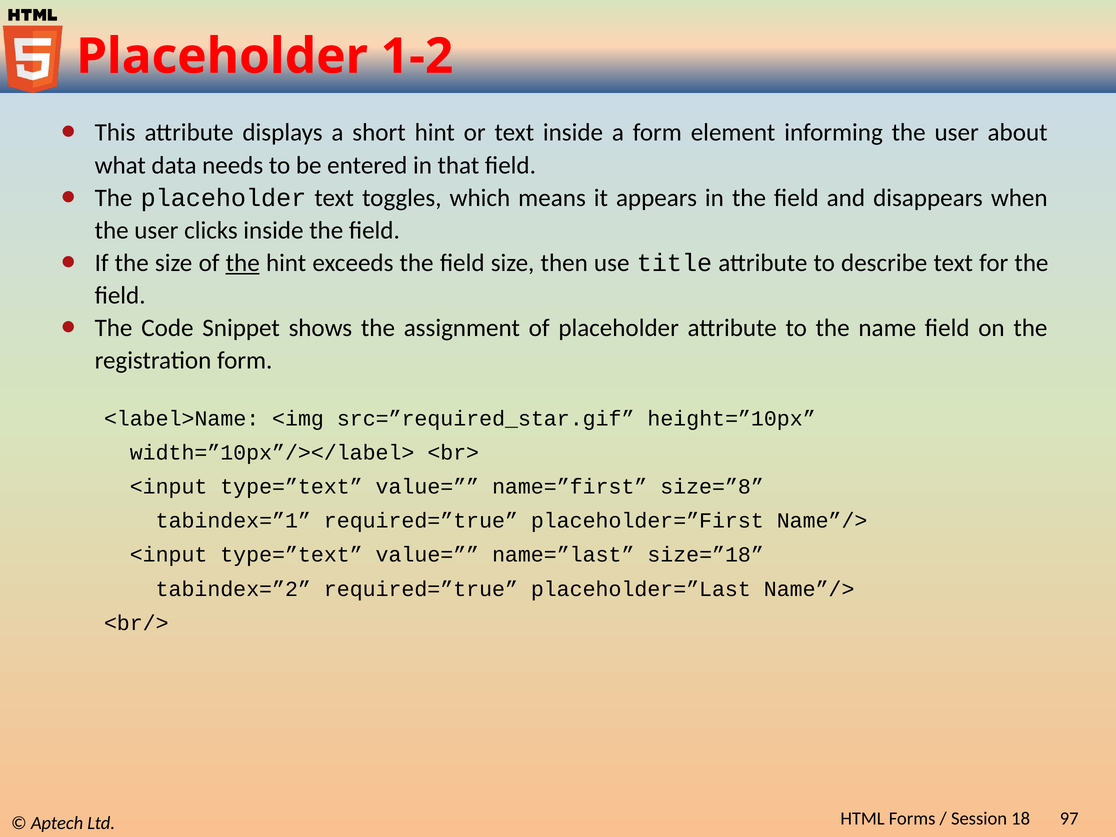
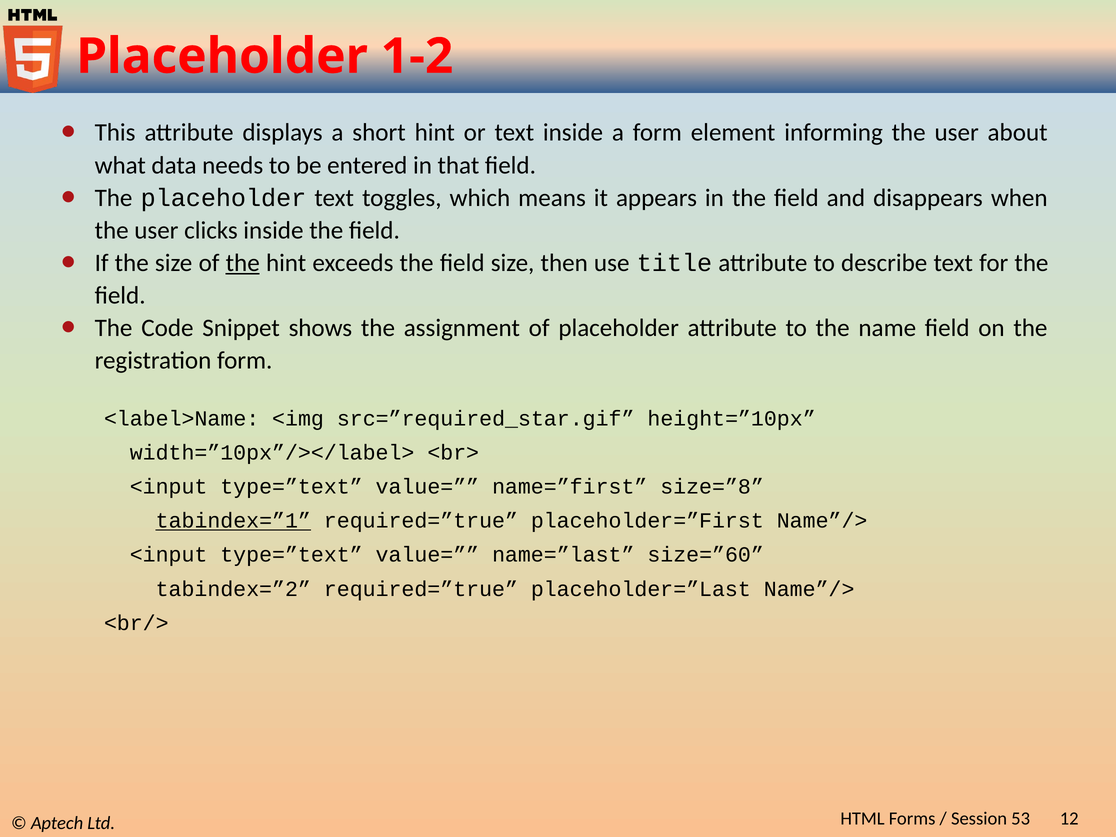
tabindex=”1 underline: none -> present (233, 521)
size=”18: size=”18 -> size=”60 (706, 555)
18: 18 -> 53 (1021, 819)
97: 97 -> 12 (1069, 819)
